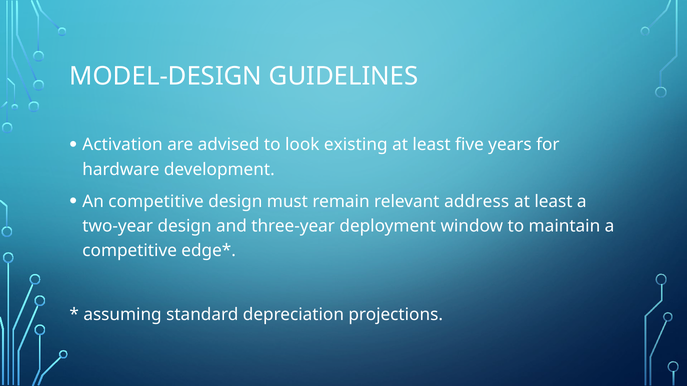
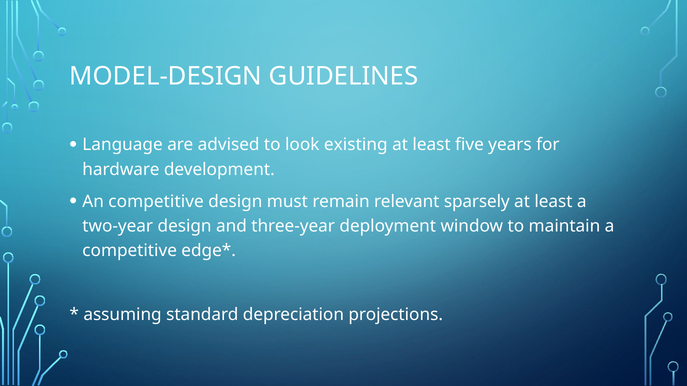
Activation: Activation -> Language (123, 145)
address: address -> sparsely (477, 202)
